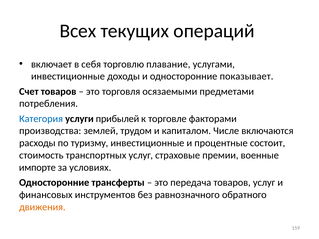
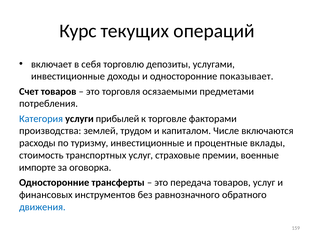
Всех: Всех -> Курс (78, 31)
плавание: плавание -> депозиты (168, 64)
состоит: состоит -> вклады (268, 143)
условиях: условиях -> оговорка (90, 168)
движения colour: orange -> blue (42, 207)
